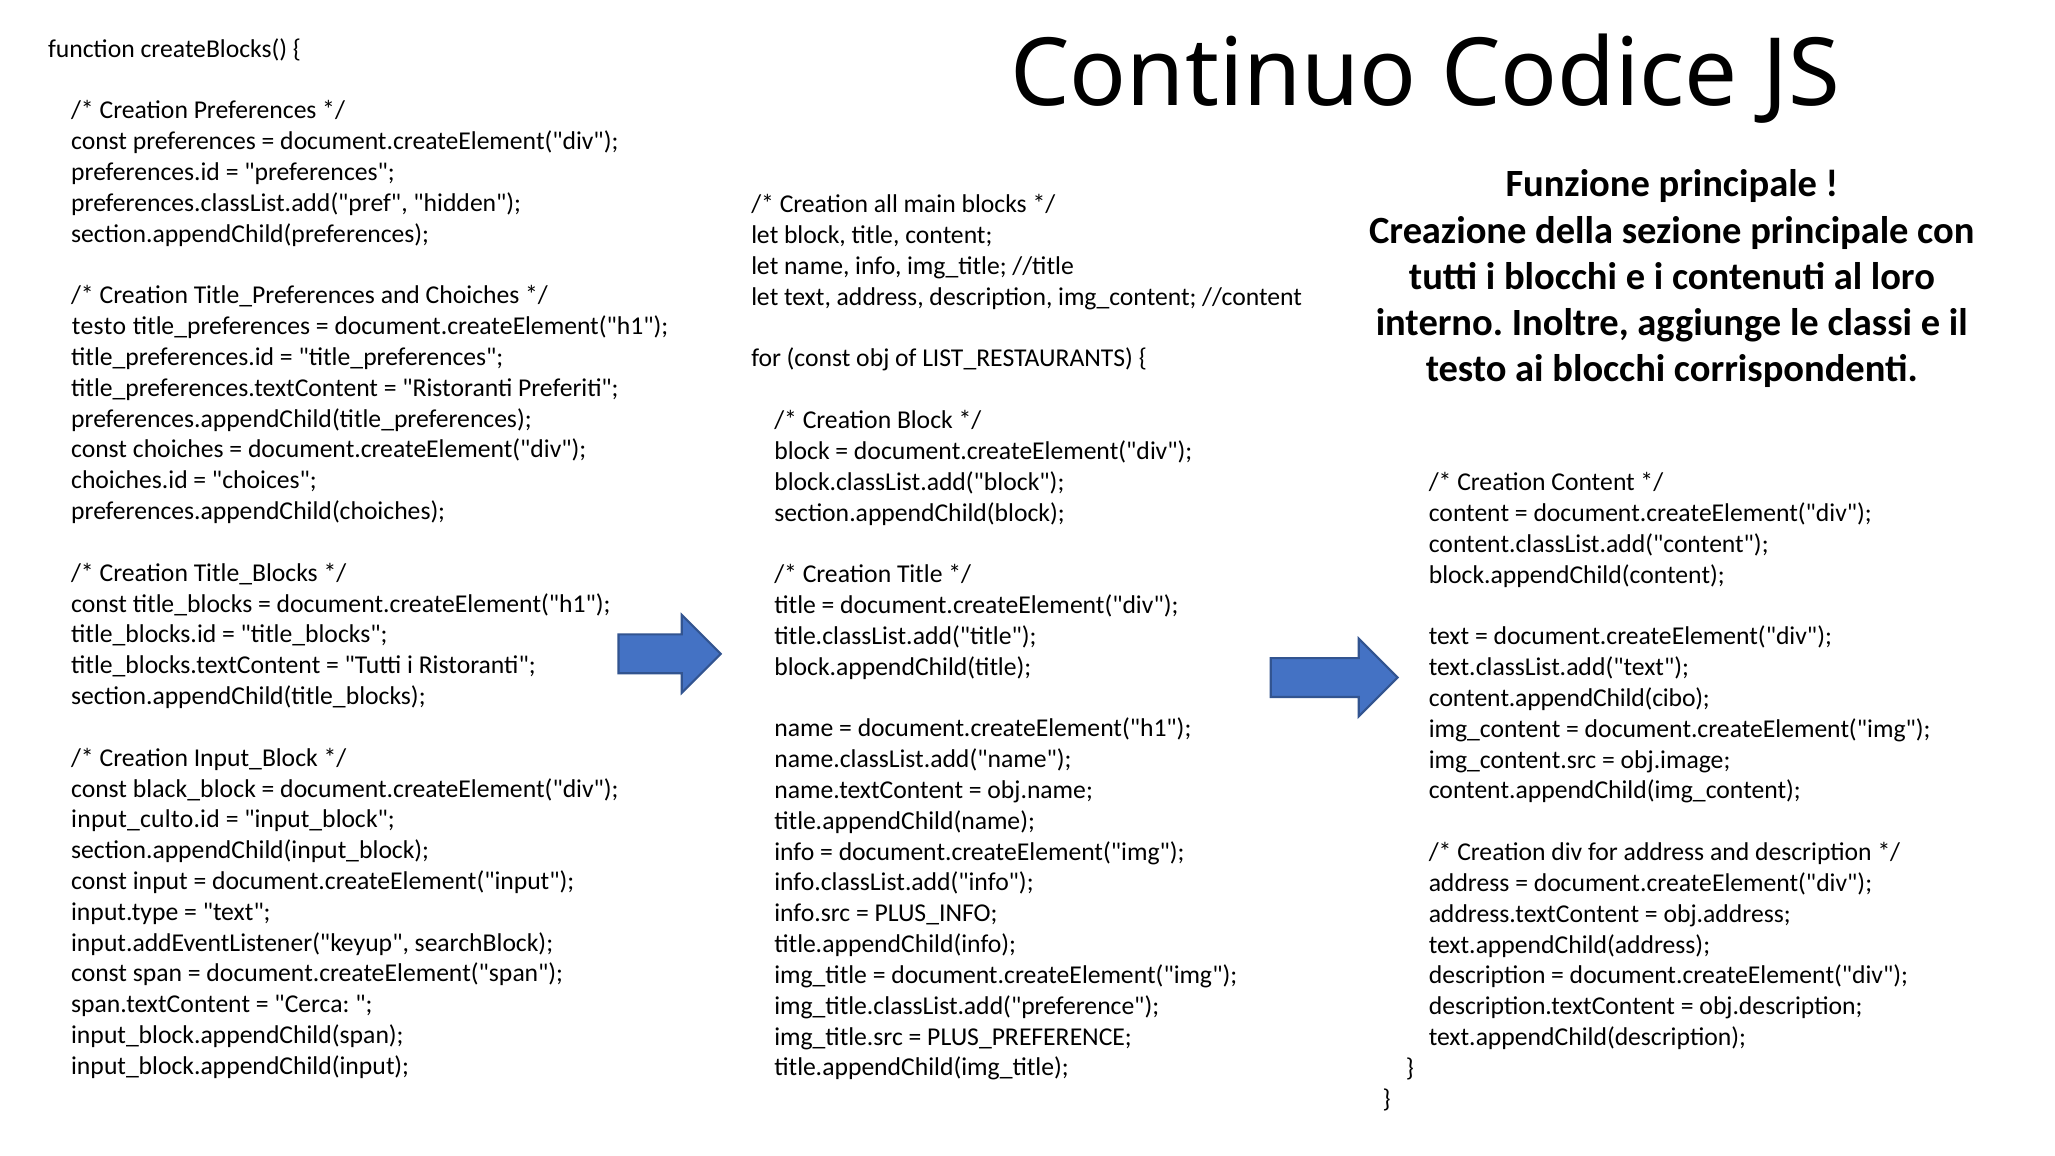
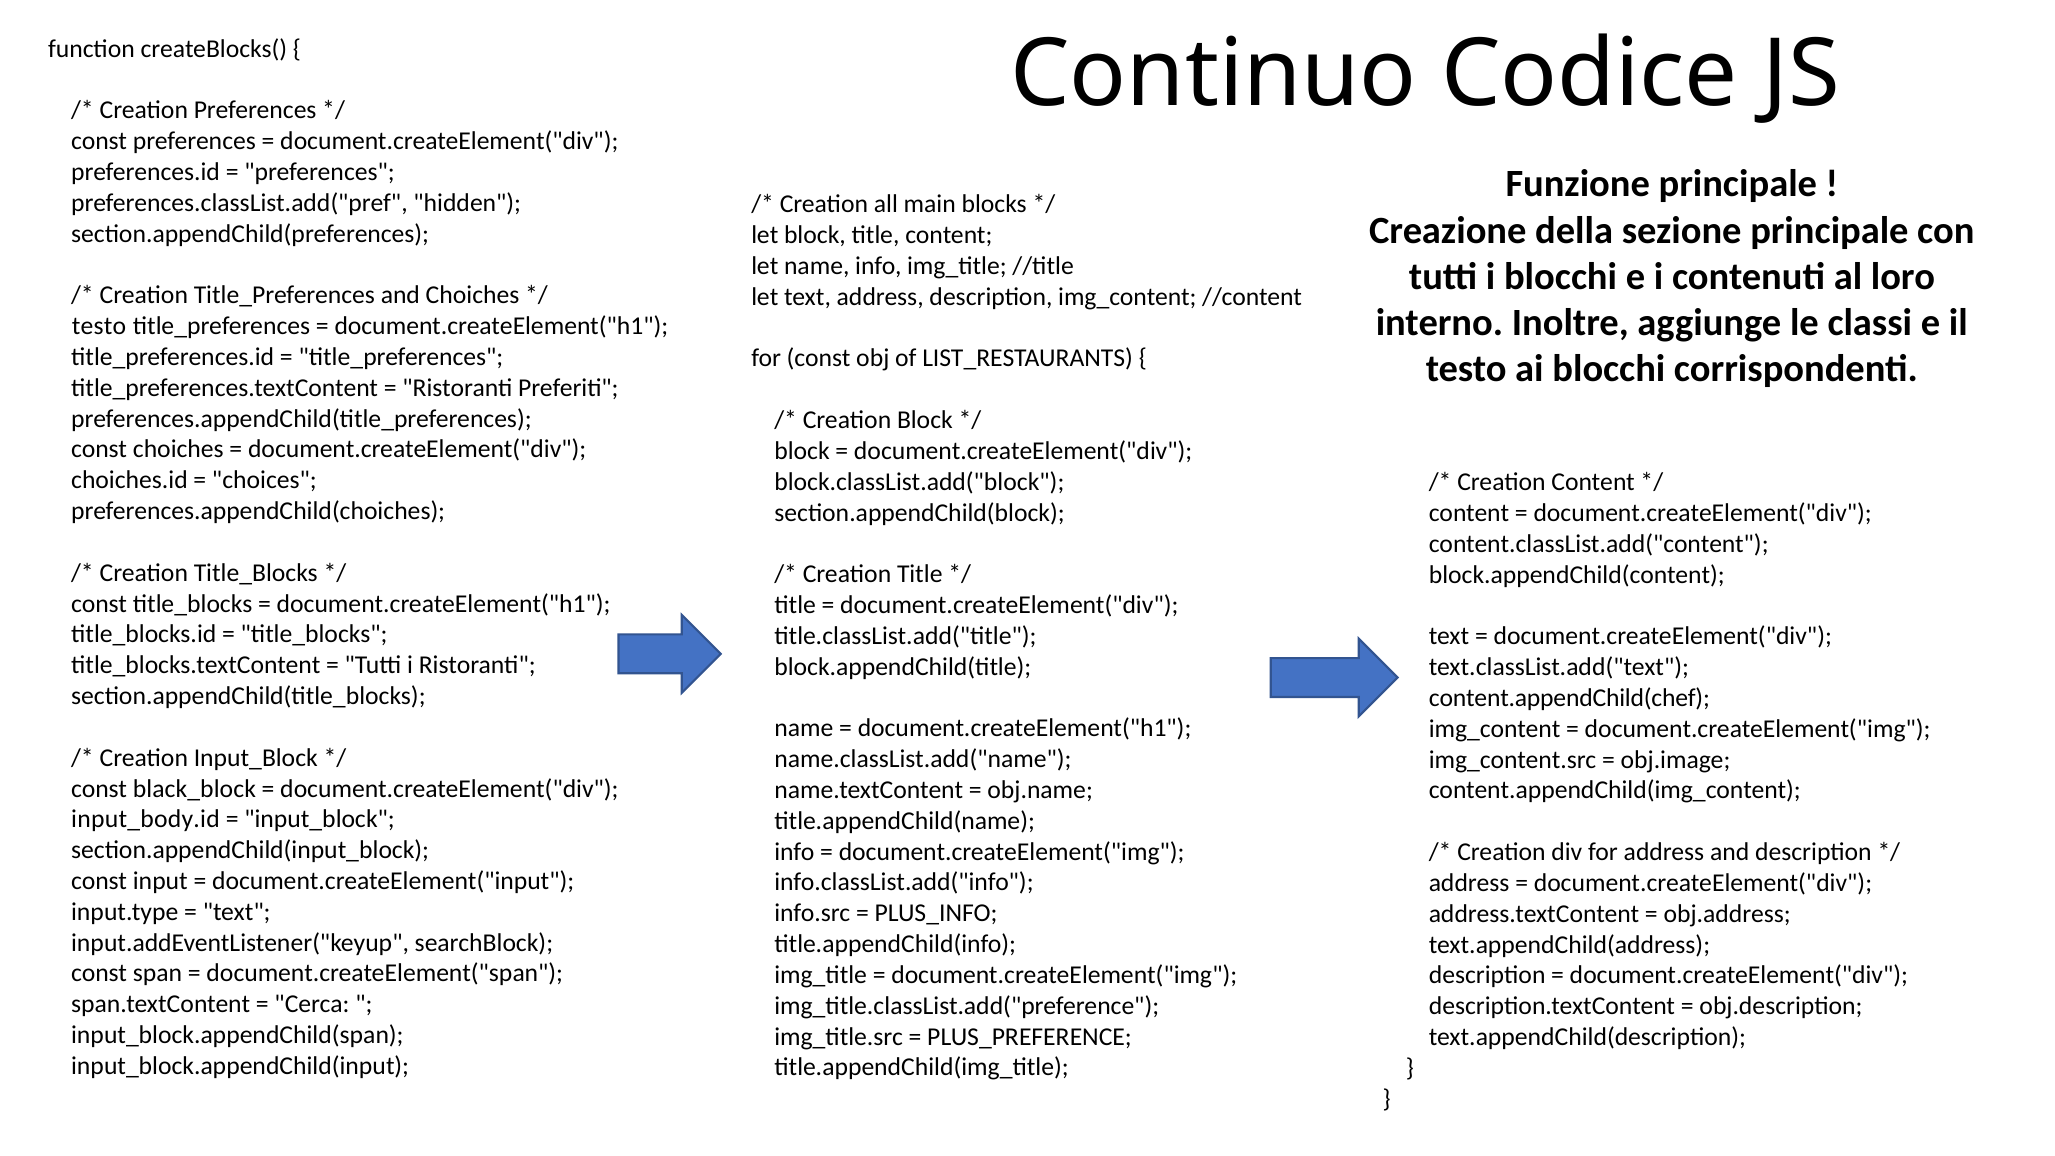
content.appendChild(cibo: content.appendChild(cibo -> content.appendChild(chef (1569, 698)
input_culto.id: input_culto.id -> input_body.id (146, 819)
